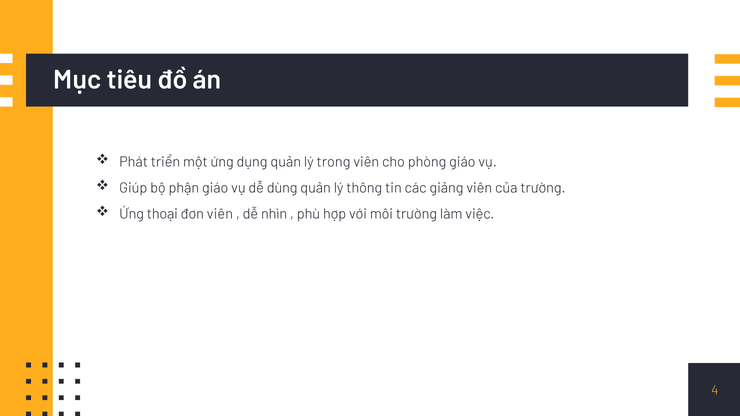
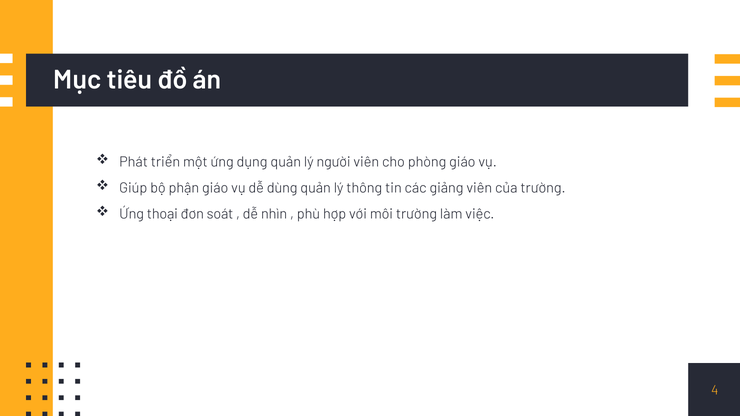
trong: trong -> người (334, 162)
đơn viên: viên -> soát (220, 214)
